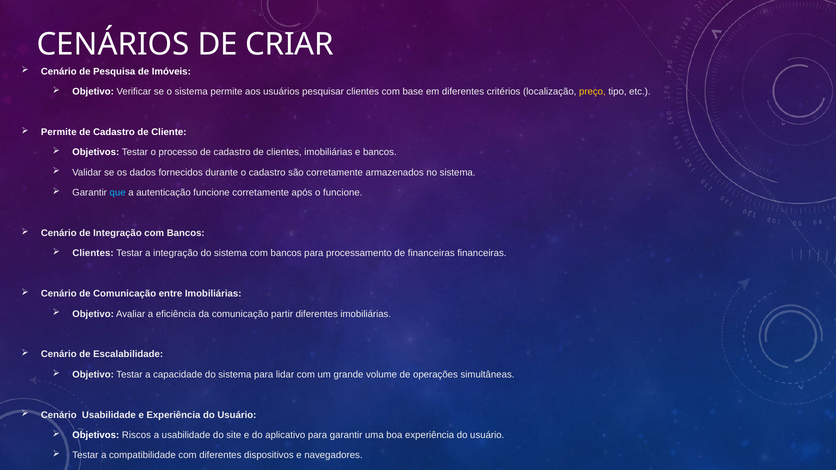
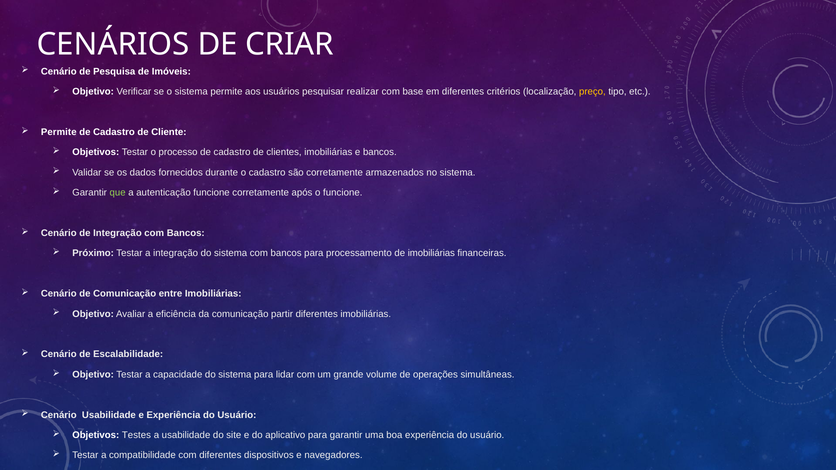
pesquisar clientes: clientes -> realizar (363, 92)
que colour: light blue -> light green (118, 193)
Clientes: Clientes -> Próximo (93, 253)
de financeiras: financeiras -> imobiliárias (431, 253)
Riscos: Riscos -> Testes (136, 435)
